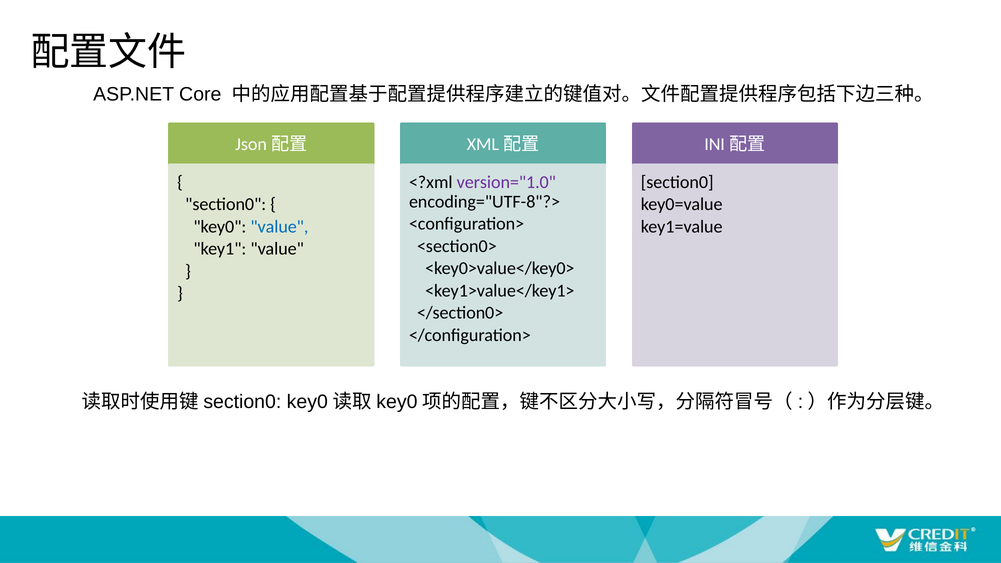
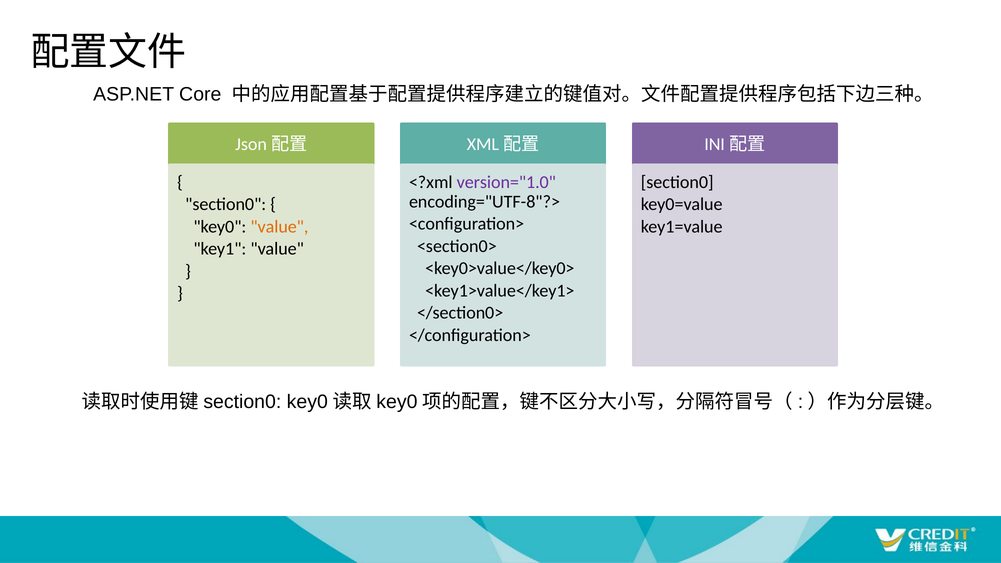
value colour: blue -> orange (279, 227)
